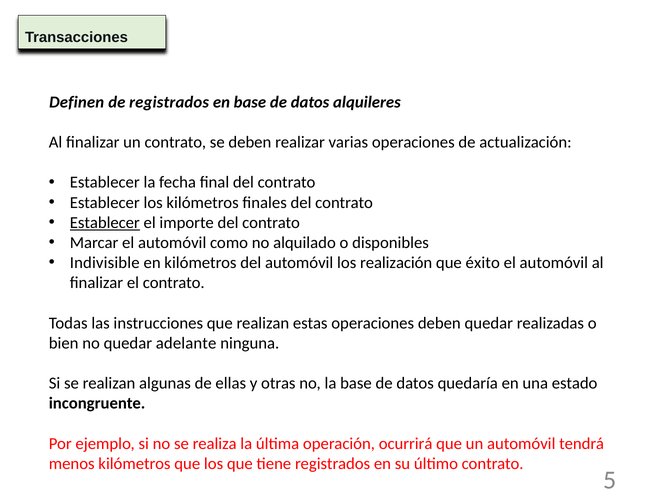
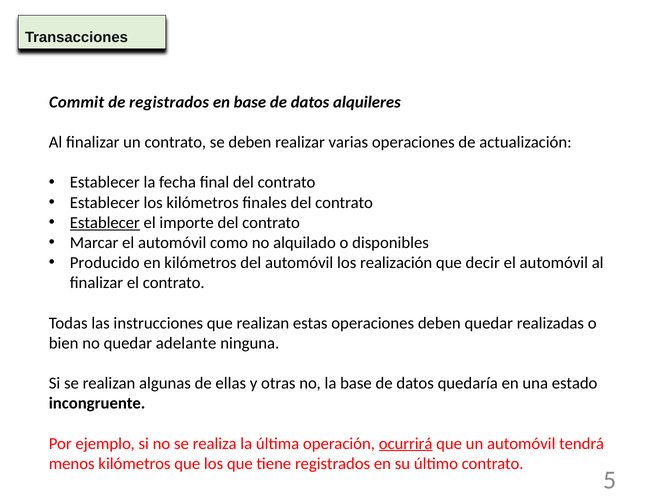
Definen: Definen -> Commit (77, 102)
Indivisible: Indivisible -> Producido (105, 263)
éxito: éxito -> decir (483, 263)
ocurrirá underline: none -> present (406, 443)
